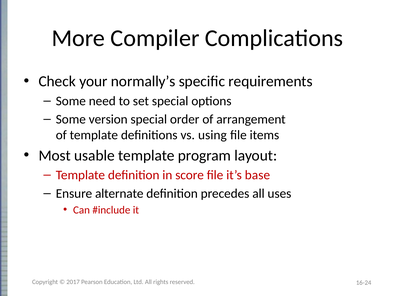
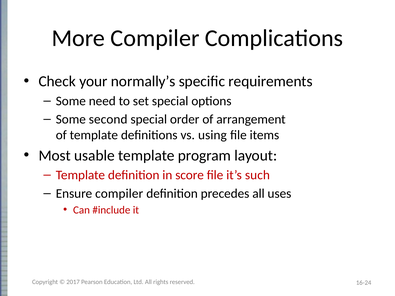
version: version -> second (108, 119)
base: base -> such (257, 175)
Ensure alternate: alternate -> compiler (119, 194)
